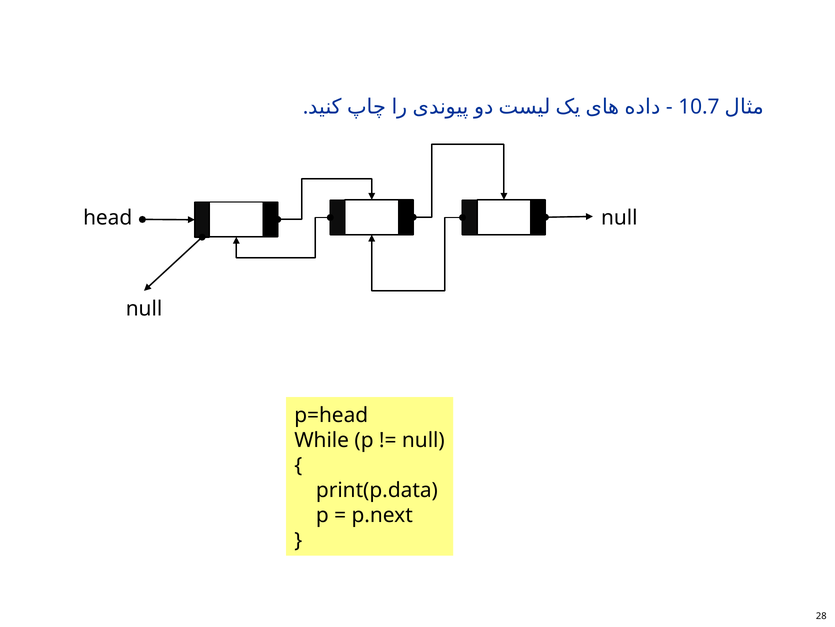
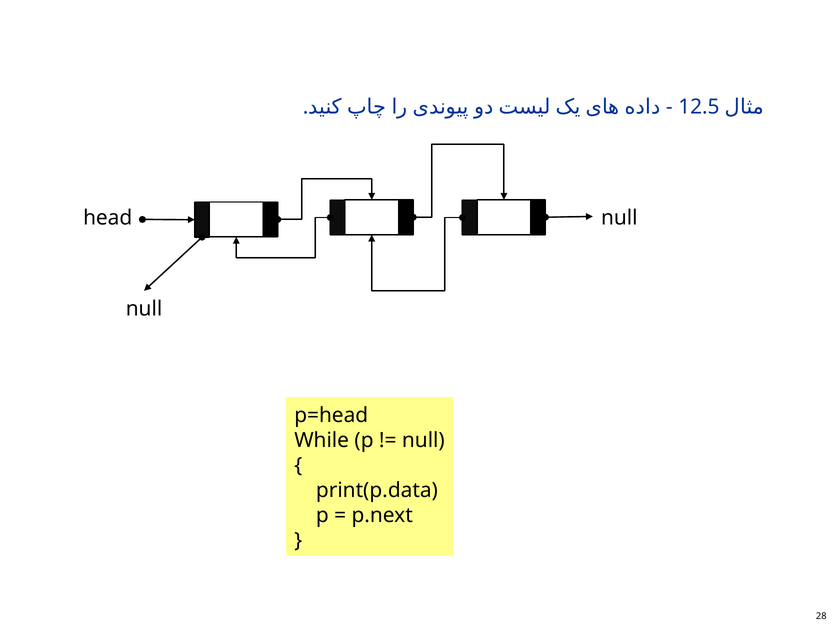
10.7: 10.7 -> 12.5 (699, 107)
